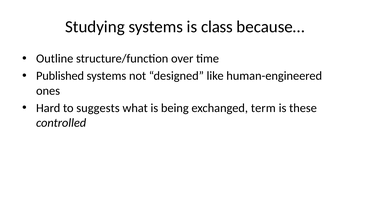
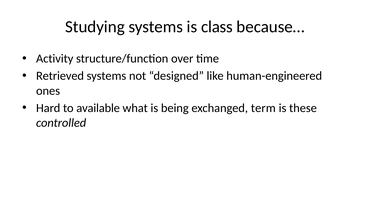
Outline: Outline -> Activity (55, 59)
Published: Published -> Retrieved (60, 76)
suggests: suggests -> available (98, 108)
